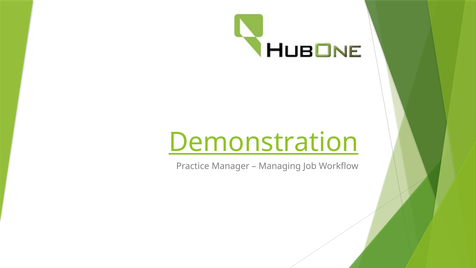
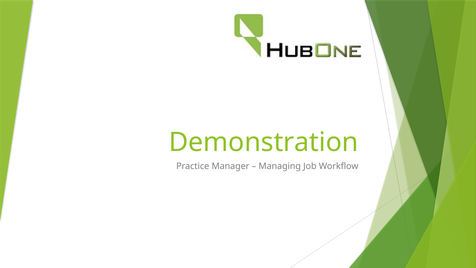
Demonstration underline: present -> none (264, 142)
